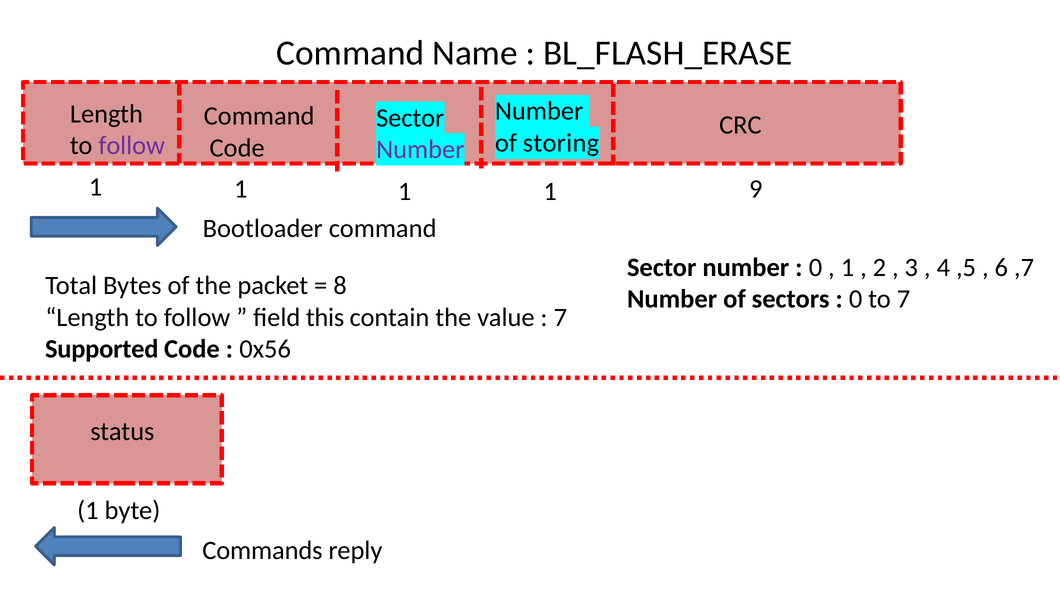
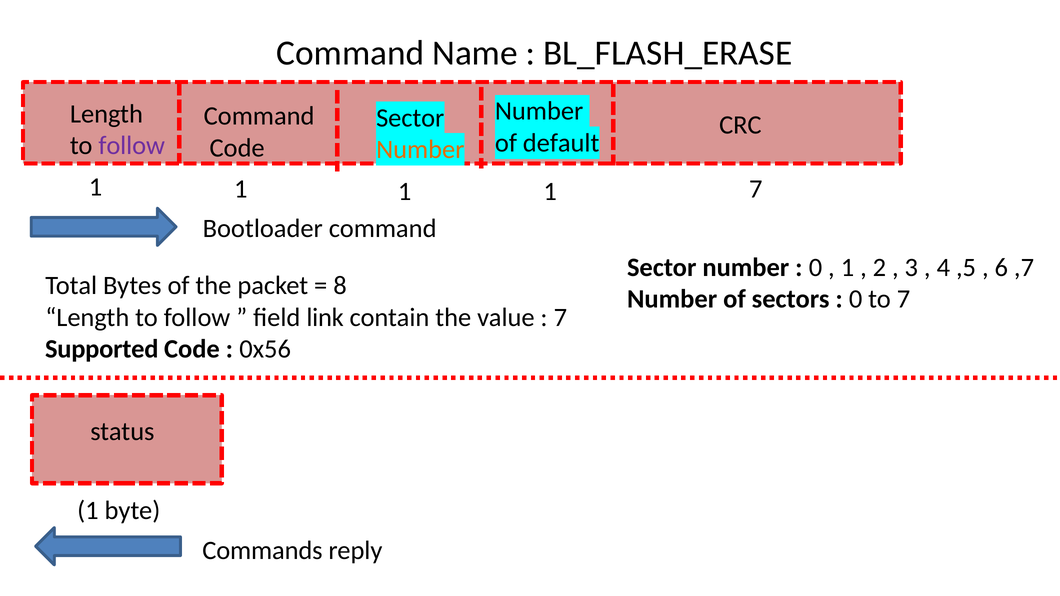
storing: storing -> default (561, 143)
Number colour: purple -> orange (420, 150)
1 9: 9 -> 7 (756, 189)
this: this -> link (325, 318)
